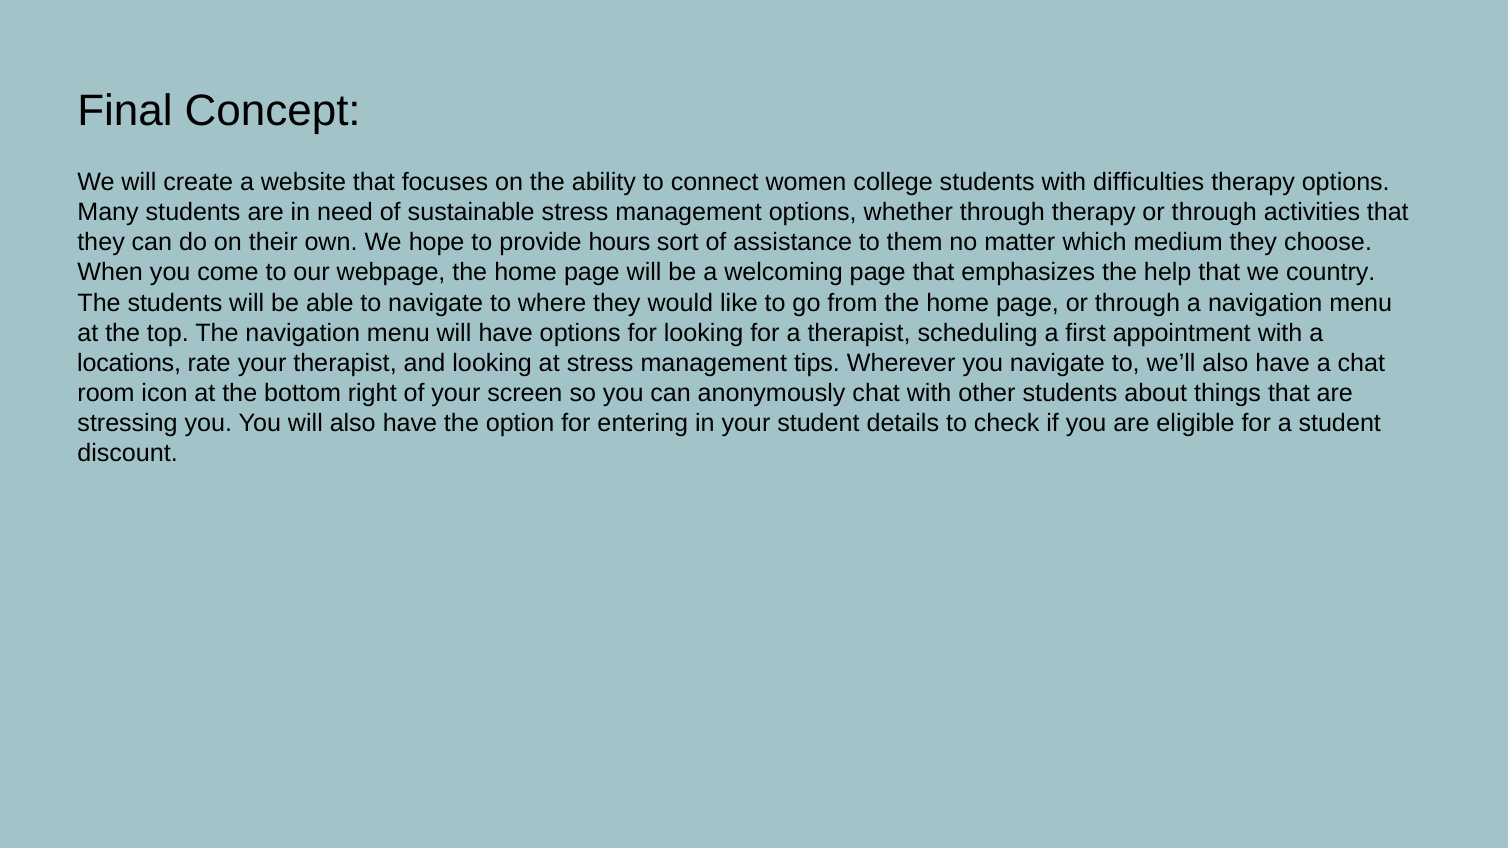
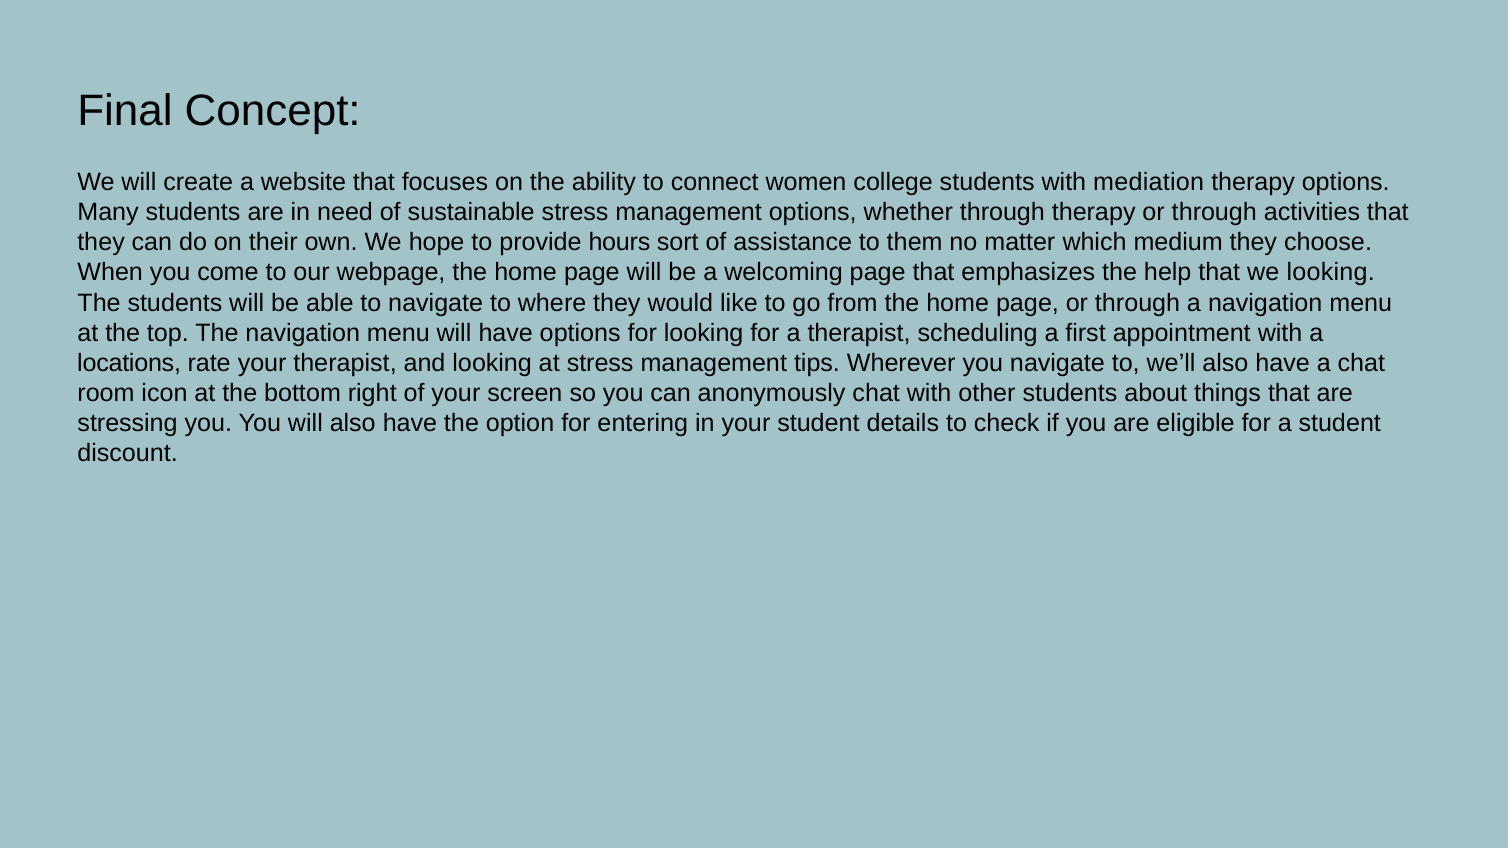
difficulties: difficulties -> mediation (1149, 182)
we country: country -> looking (1331, 273)
